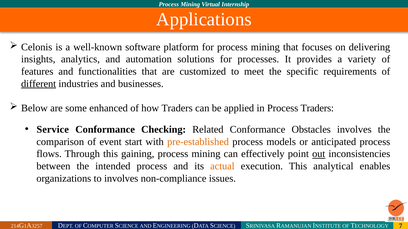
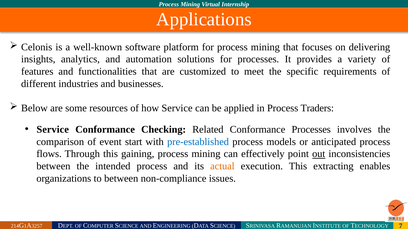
different underline: present -> none (39, 84)
some enhanced: enhanced -> resources (109, 108)
how Traders: Traders -> Service (177, 108)
Conformance Obstacles: Obstacles -> Processes (311, 130)
pre-established colour: orange -> blue (198, 142)
analytical: analytical -> extracting (333, 167)
to involves: involves -> between (121, 179)
